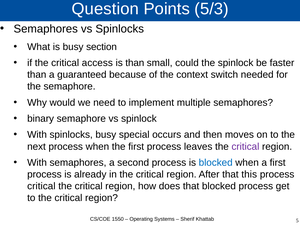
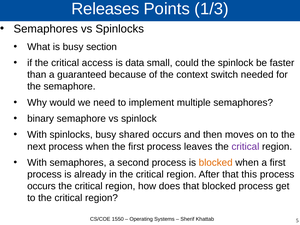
Question: Question -> Releases (105, 9)
5/3: 5/3 -> 1/3 (212, 9)
is than: than -> data (135, 63)
special: special -> shared (134, 135)
blocked colour: blue -> orange (216, 163)
critical: critical -> occurs (41, 186)
